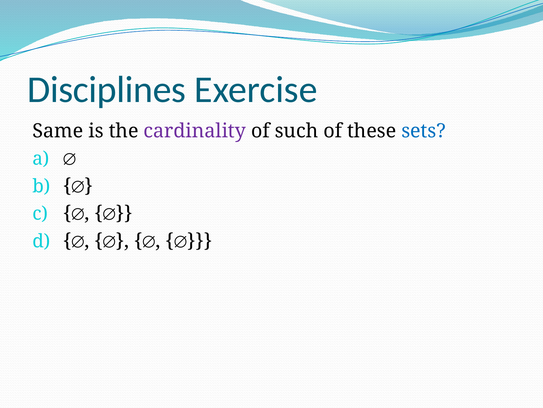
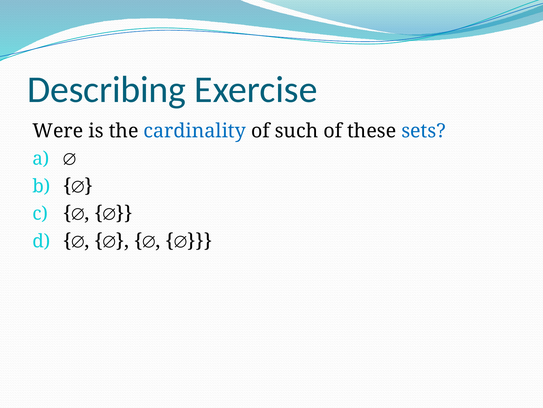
Disciplines: Disciplines -> Describing (107, 90)
Same: Same -> Were (58, 131)
cardinality colour: purple -> blue (195, 131)
